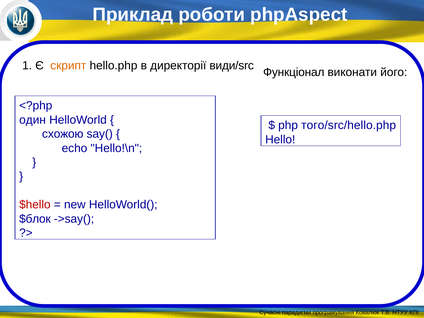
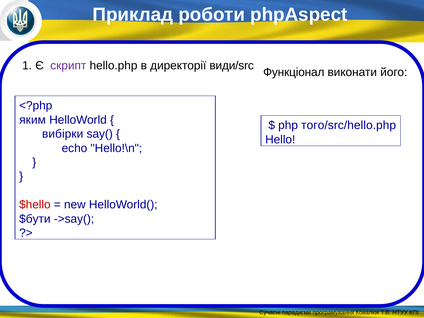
скрипт colour: orange -> purple (68, 65)
один: один -> яким (33, 120)
схожою: схожою -> вибірки (63, 134)
$блок: $блок -> $бути (35, 219)
